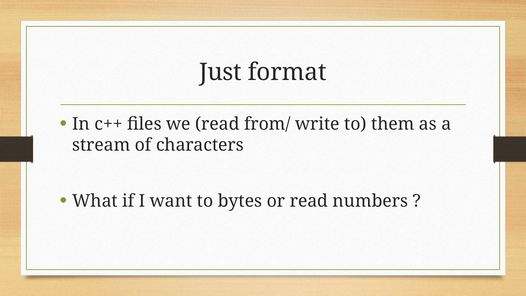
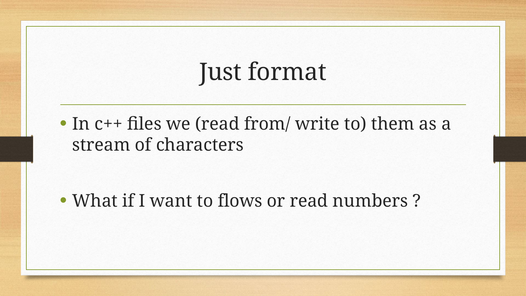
bytes: bytes -> flows (240, 201)
